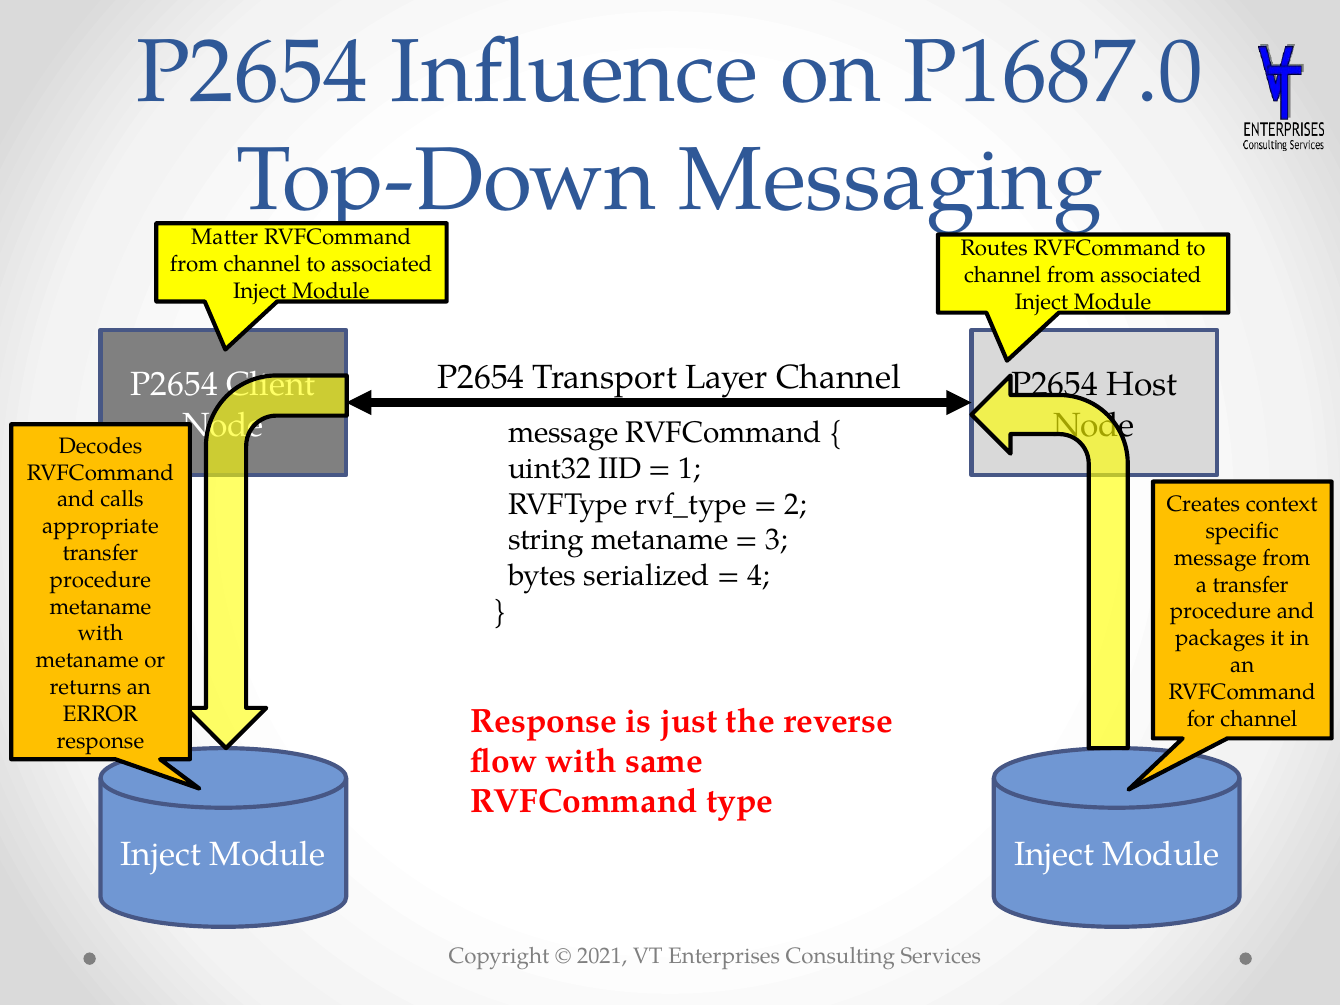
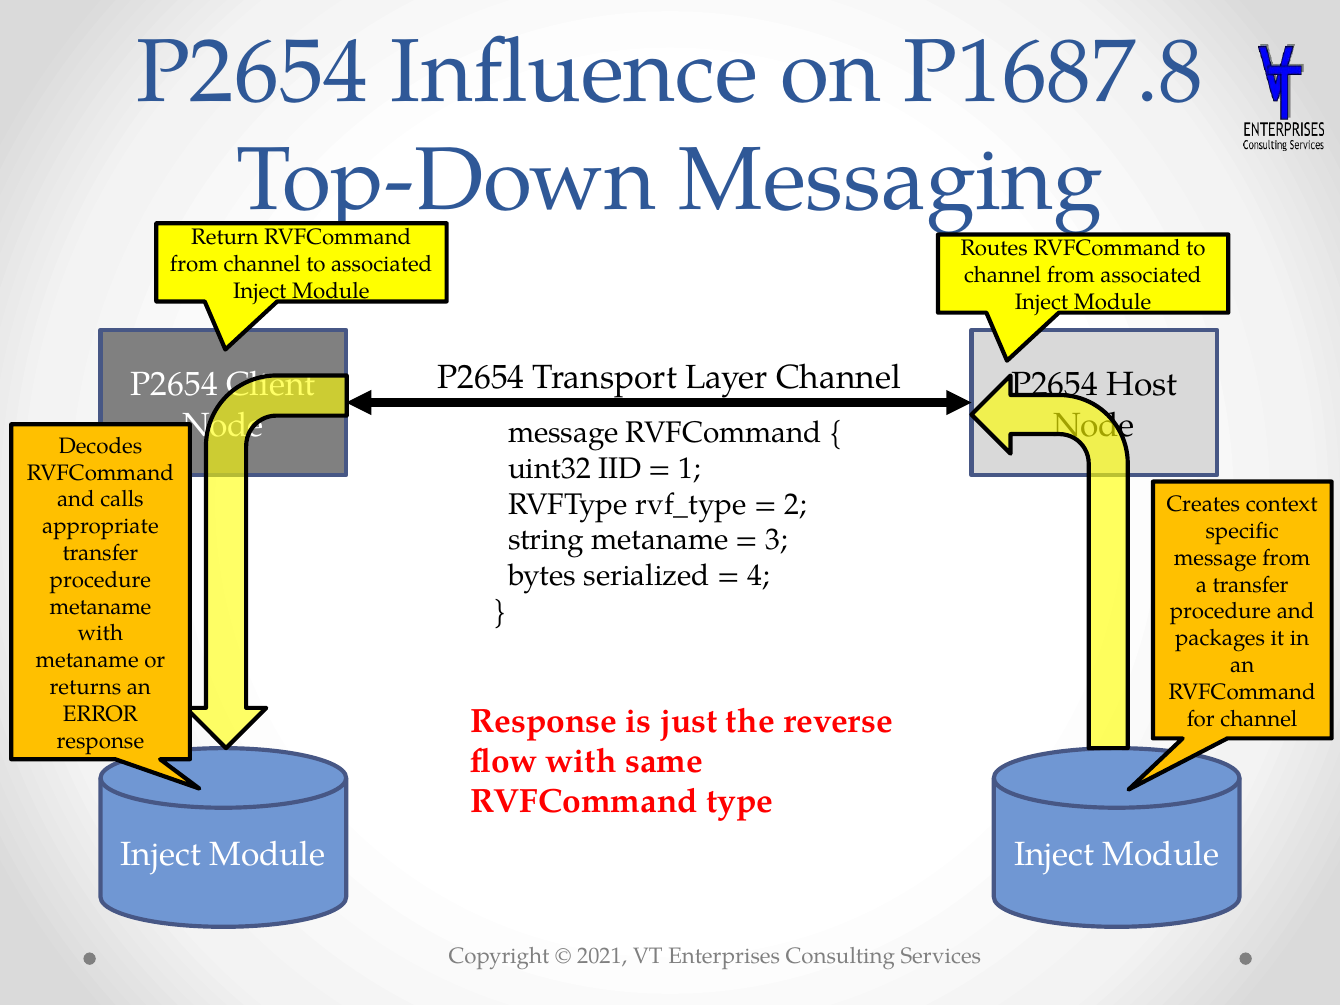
P1687.0: P1687.0 -> P1687.8 (1053, 72)
Matter: Matter -> Return (225, 237)
